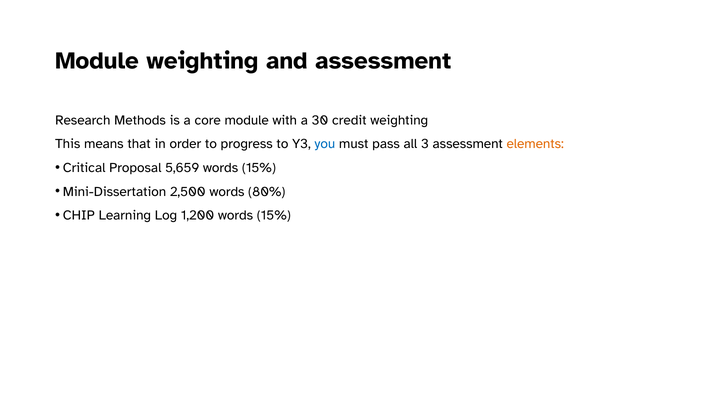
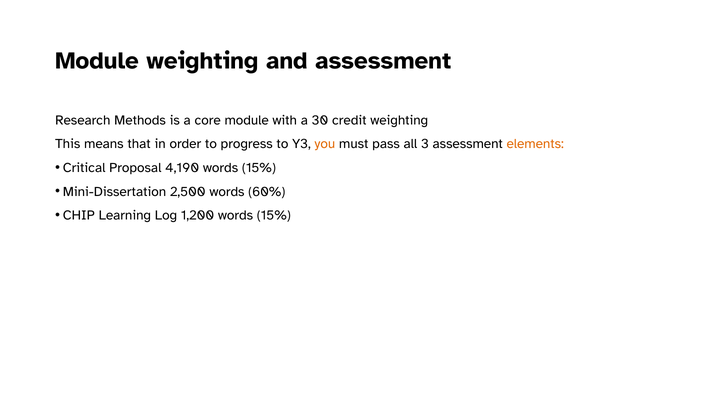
you colour: blue -> orange (325, 144)
5,659: 5,659 -> 4,190 (182, 168)
80%: 80% -> 60% (267, 192)
